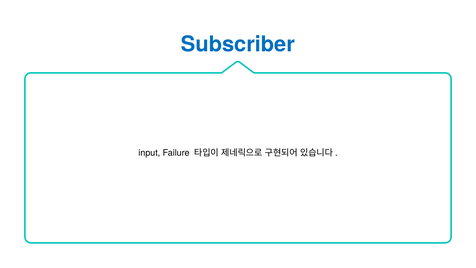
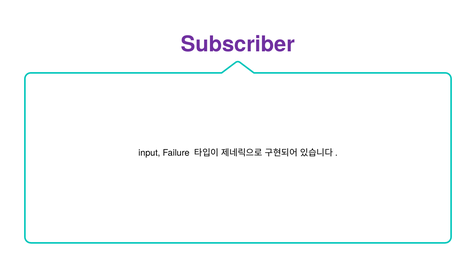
Subscriber colour: blue -> purple (238, 44)
